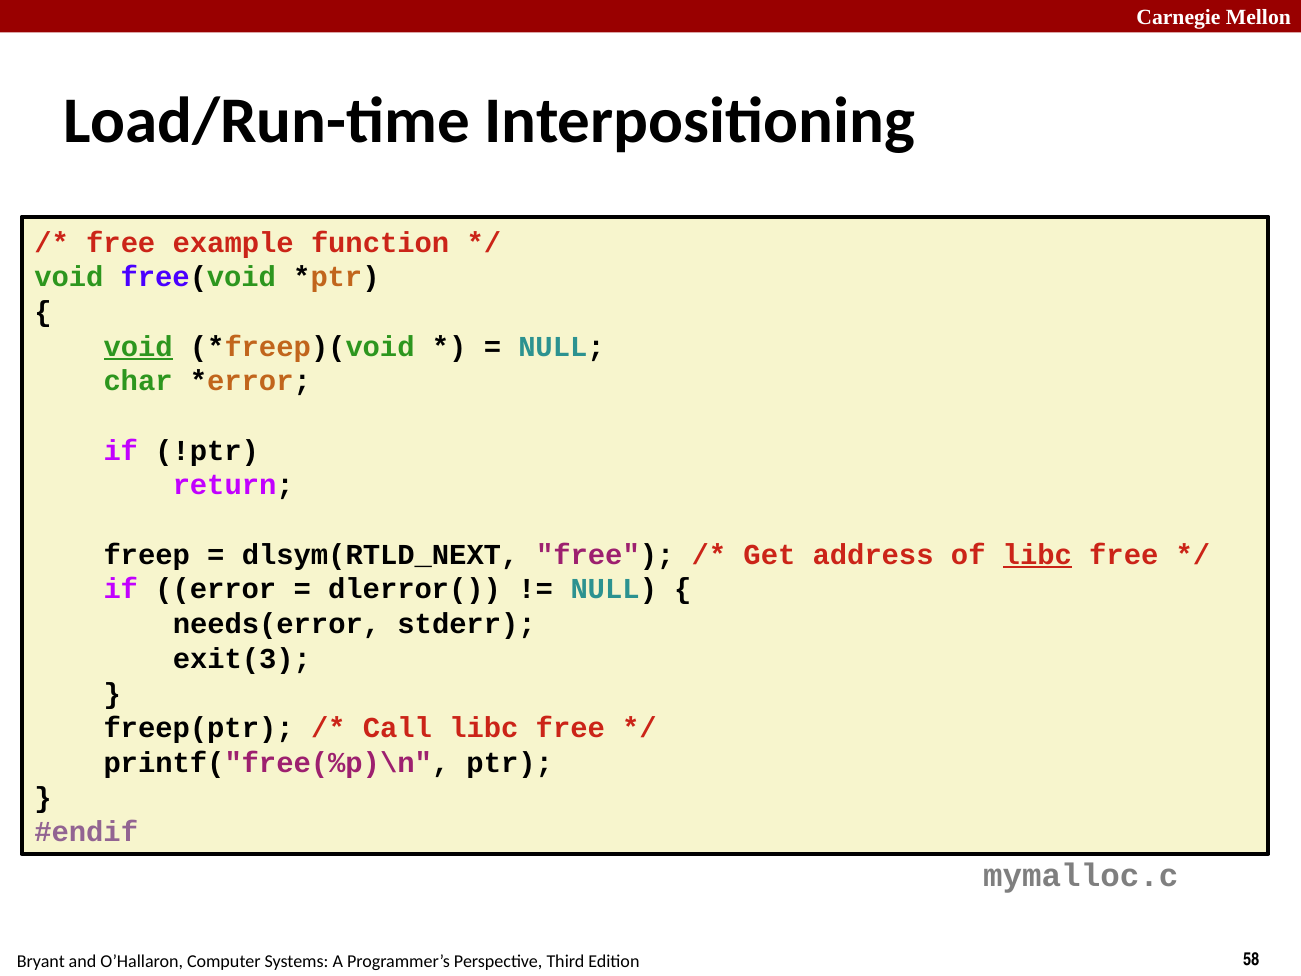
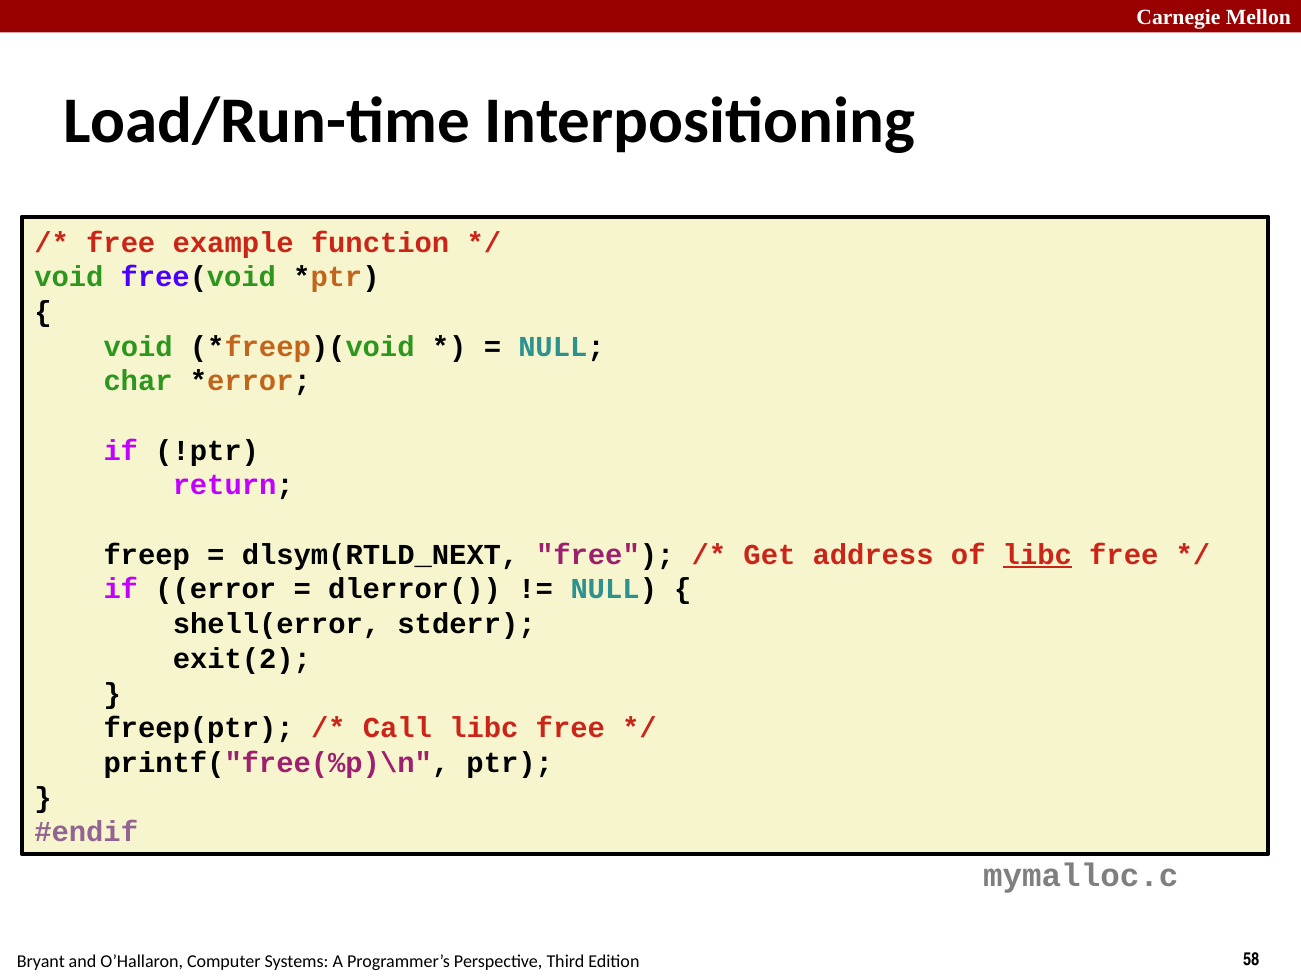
void underline: present -> none (138, 347)
needs(error: needs(error -> shell(error (276, 624)
exit(3: exit(3 -> exit(2 (242, 659)
